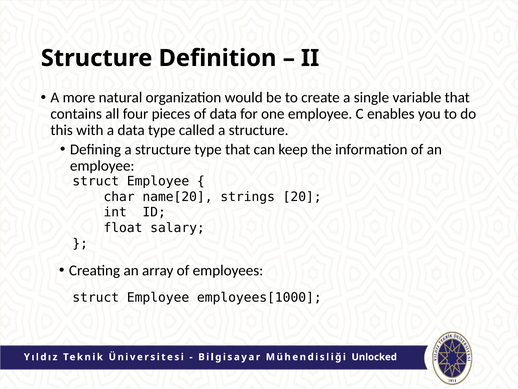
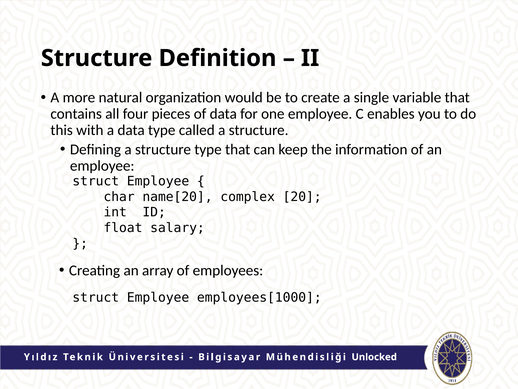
strings: strings -> complex (248, 197)
